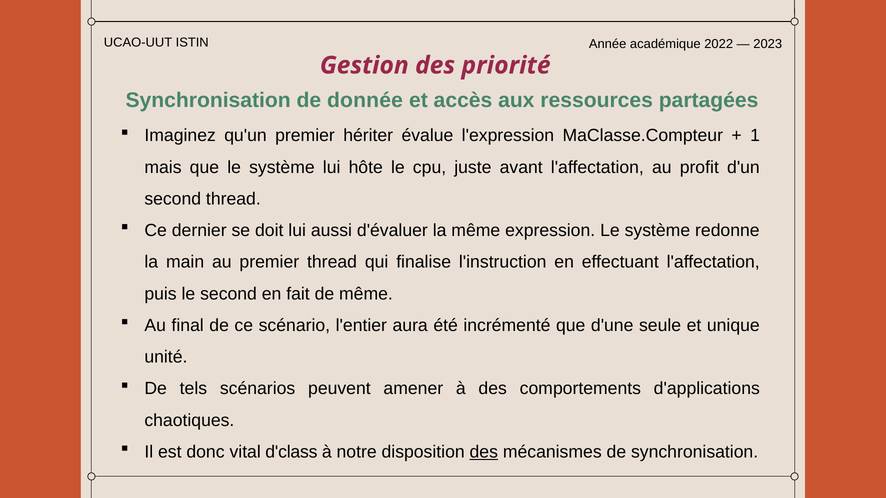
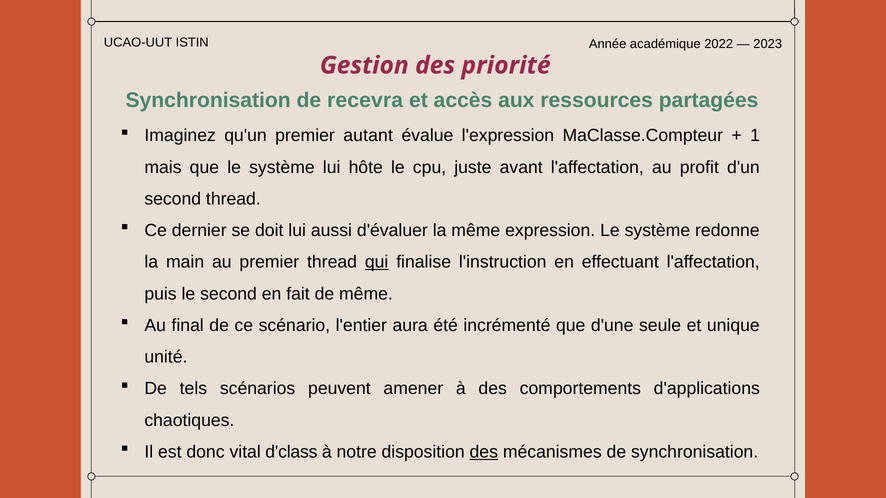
donnée: donnée -> recevra (365, 100)
hériter: hériter -> autant (368, 136)
qui underline: none -> present (377, 262)
